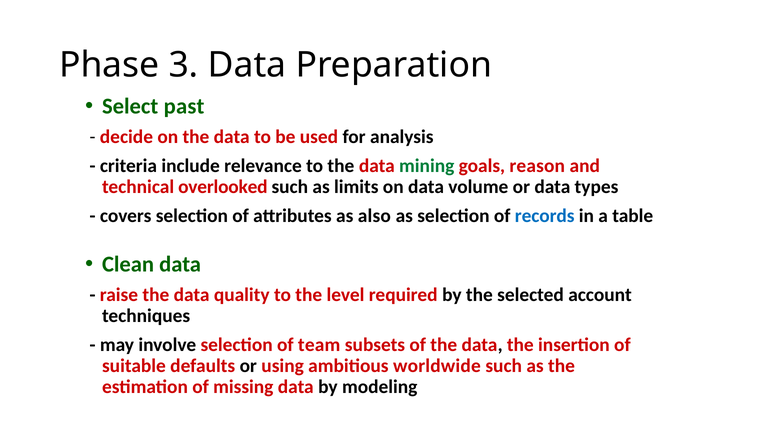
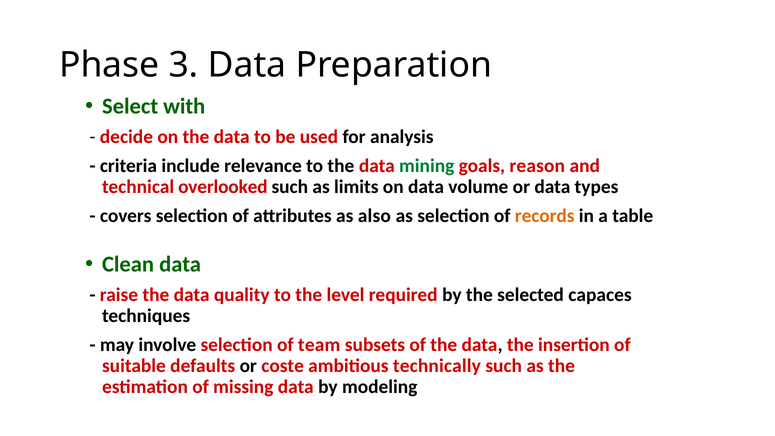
past: past -> with (184, 106)
records colour: blue -> orange (545, 216)
account: account -> capaces (600, 295)
using: using -> coste (283, 366)
worldwide: worldwide -> technically (437, 366)
